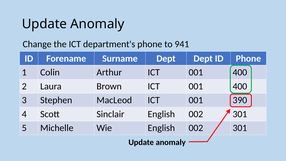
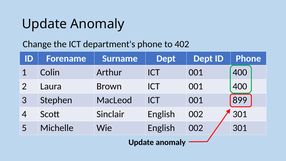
941: 941 -> 402 (182, 44)
390: 390 -> 899 (240, 100)
